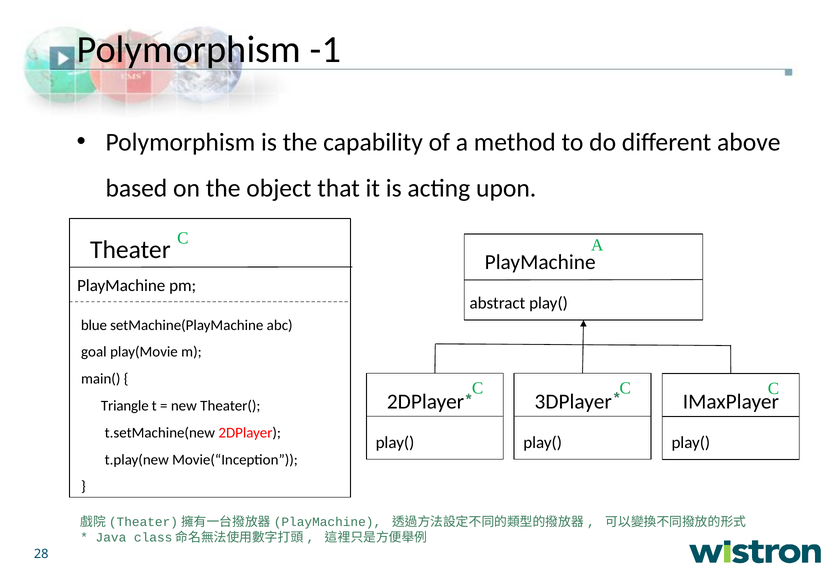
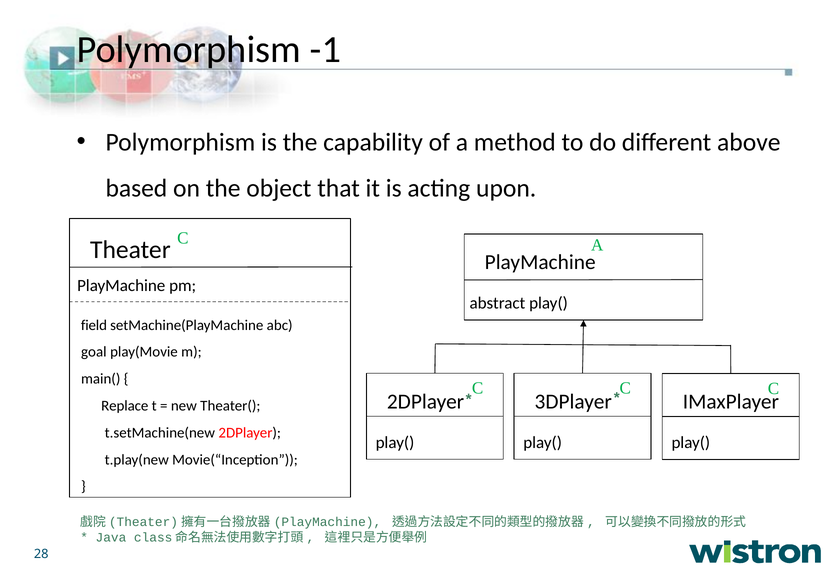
blue: blue -> field (94, 325)
Triangle: Triangle -> Replace (125, 406)
